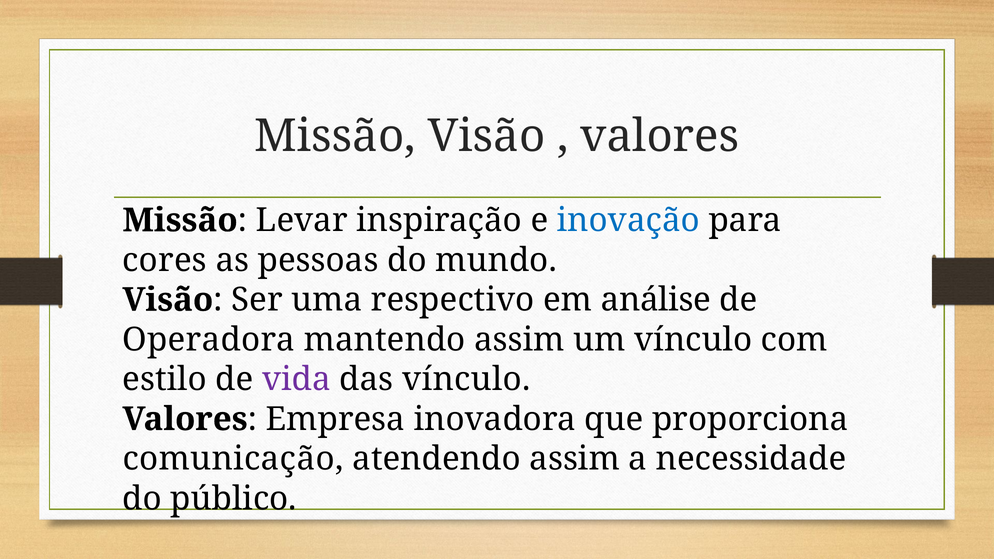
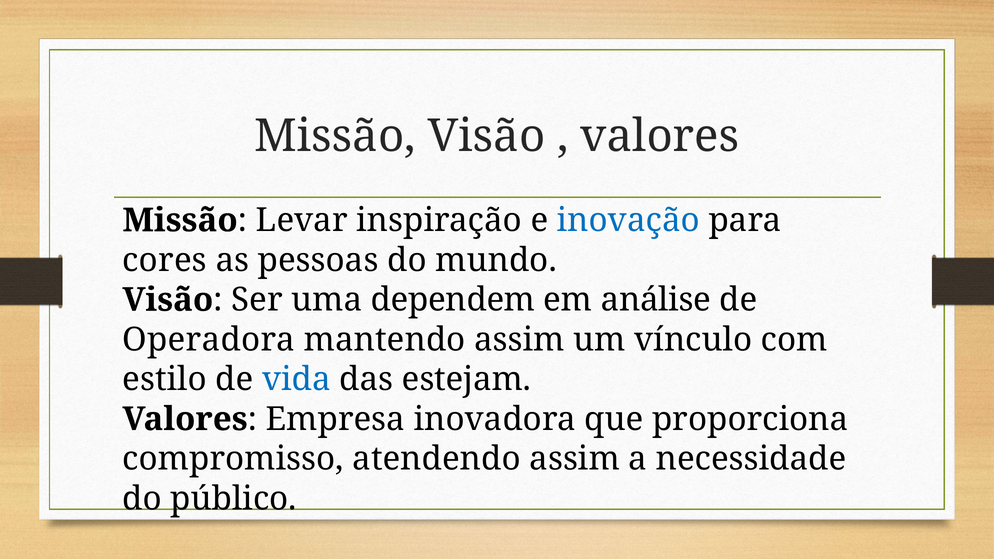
respectivo: respectivo -> dependem (453, 300)
vida colour: purple -> blue (296, 380)
das vínculo: vínculo -> estejam (467, 380)
comunicação: comunicação -> compromisso (233, 459)
